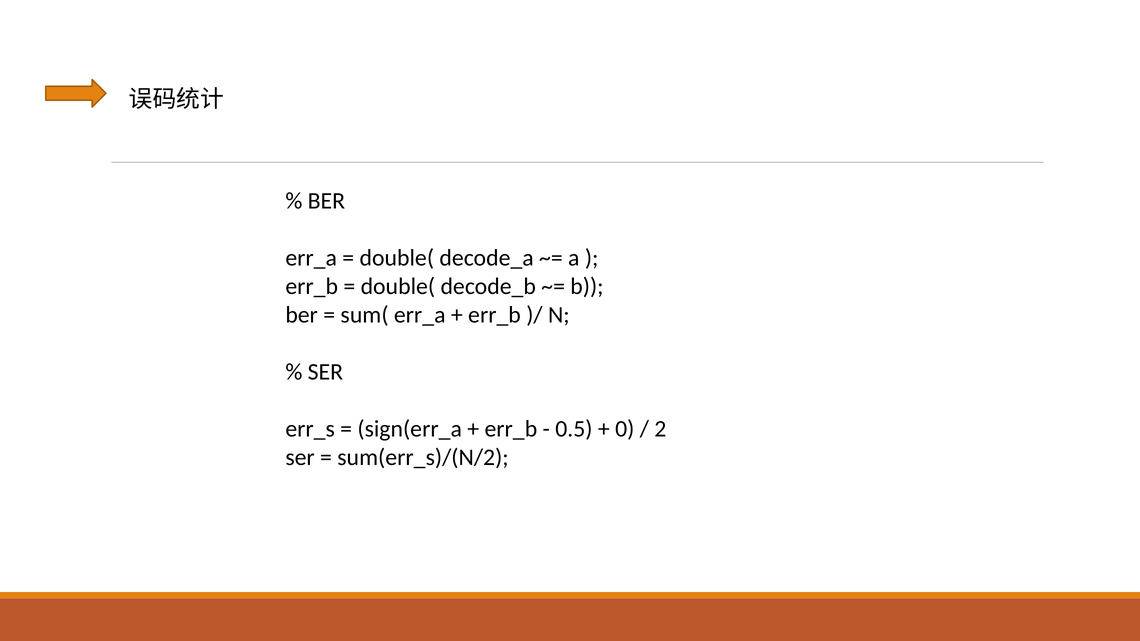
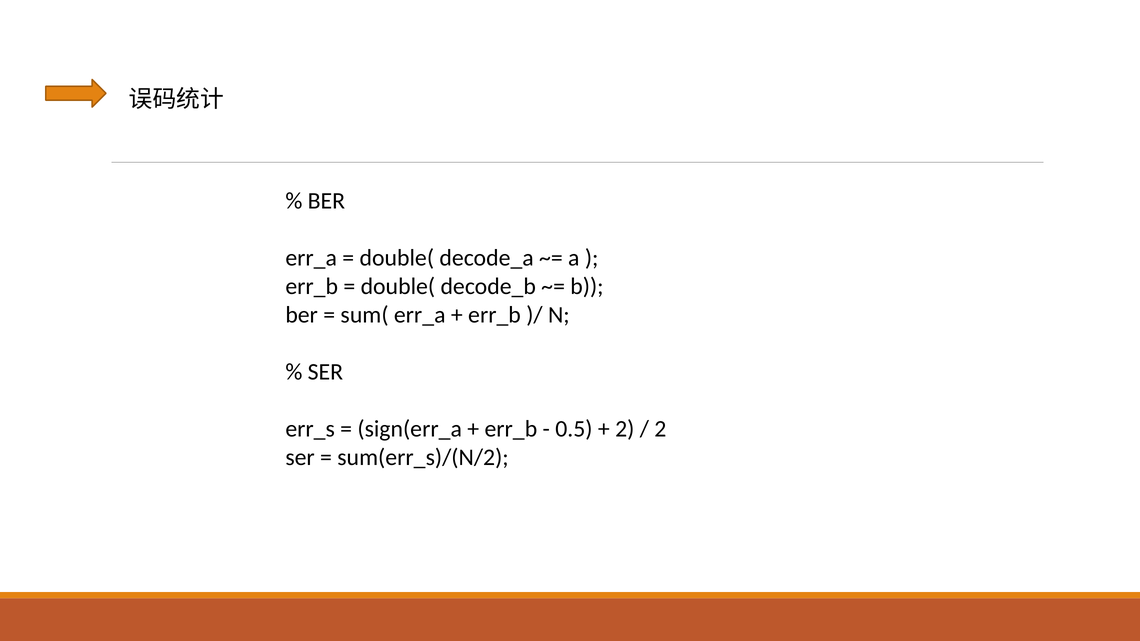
0: 0 -> 2 (625, 429)
